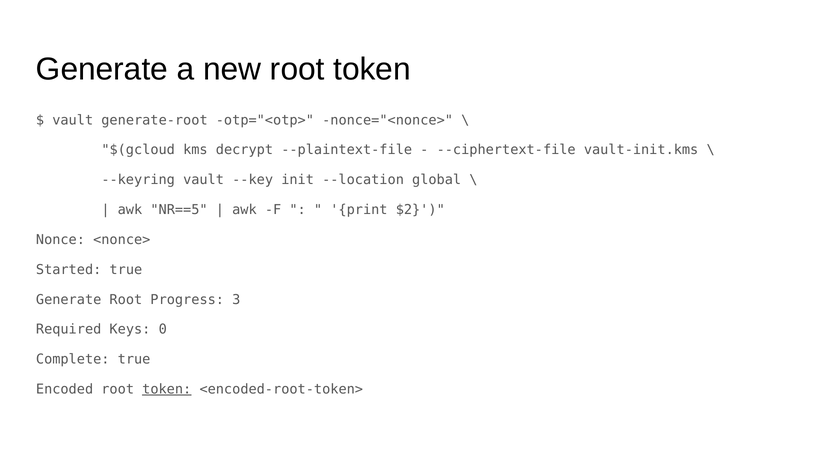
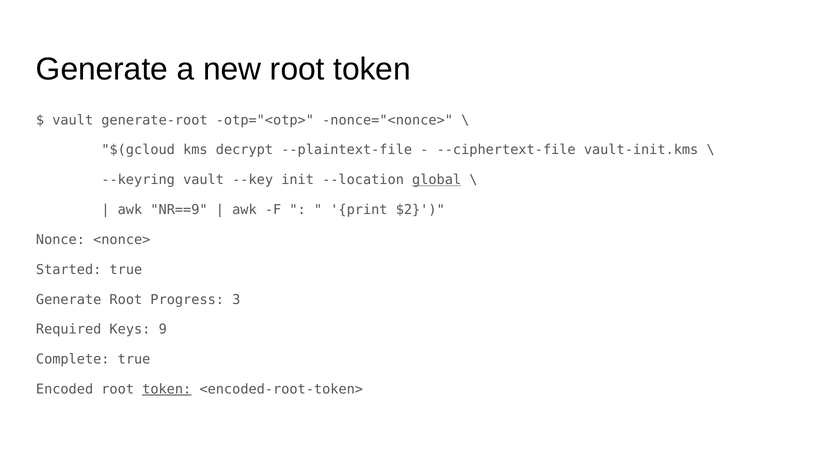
global underline: none -> present (437, 180)
NR==5: NR==5 -> NR==9 (179, 210)
0: 0 -> 9 (163, 329)
